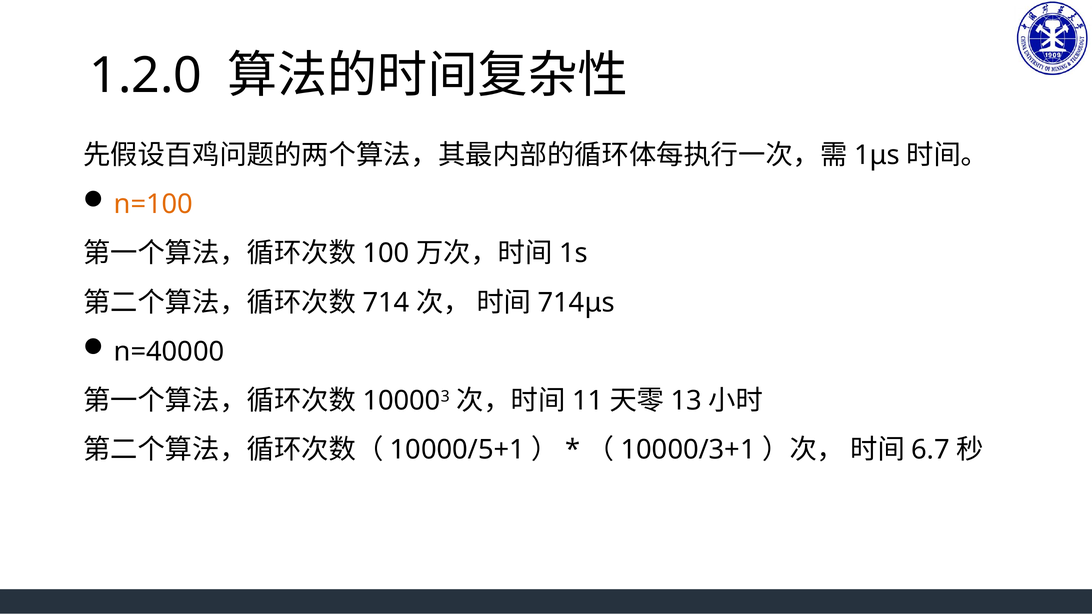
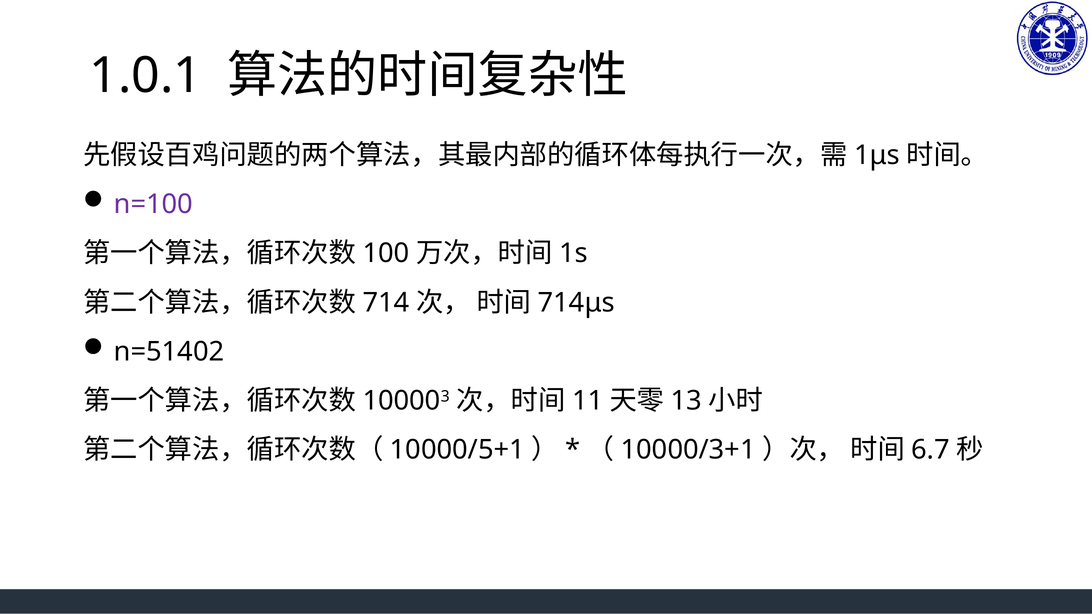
1.2.0: 1.2.0 -> 1.0.1 (146, 76)
n=100 colour: orange -> purple (153, 204)
n=40000: n=40000 -> n=51402 (169, 352)
